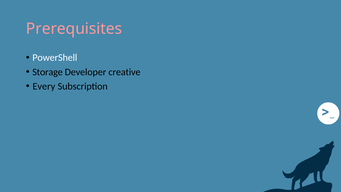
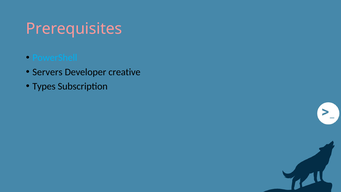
PowerShell colour: white -> light blue (55, 58)
Storage: Storage -> Servers (47, 72)
Every: Every -> Types (44, 86)
